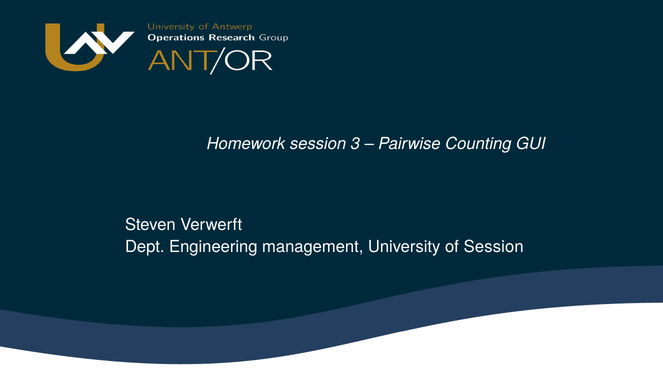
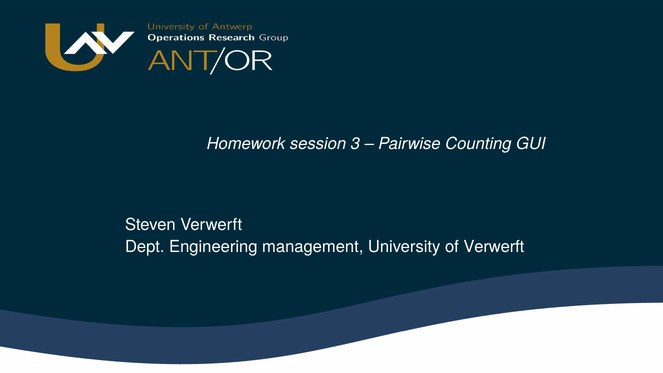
of Session: Session -> Verwerft (494, 247)
